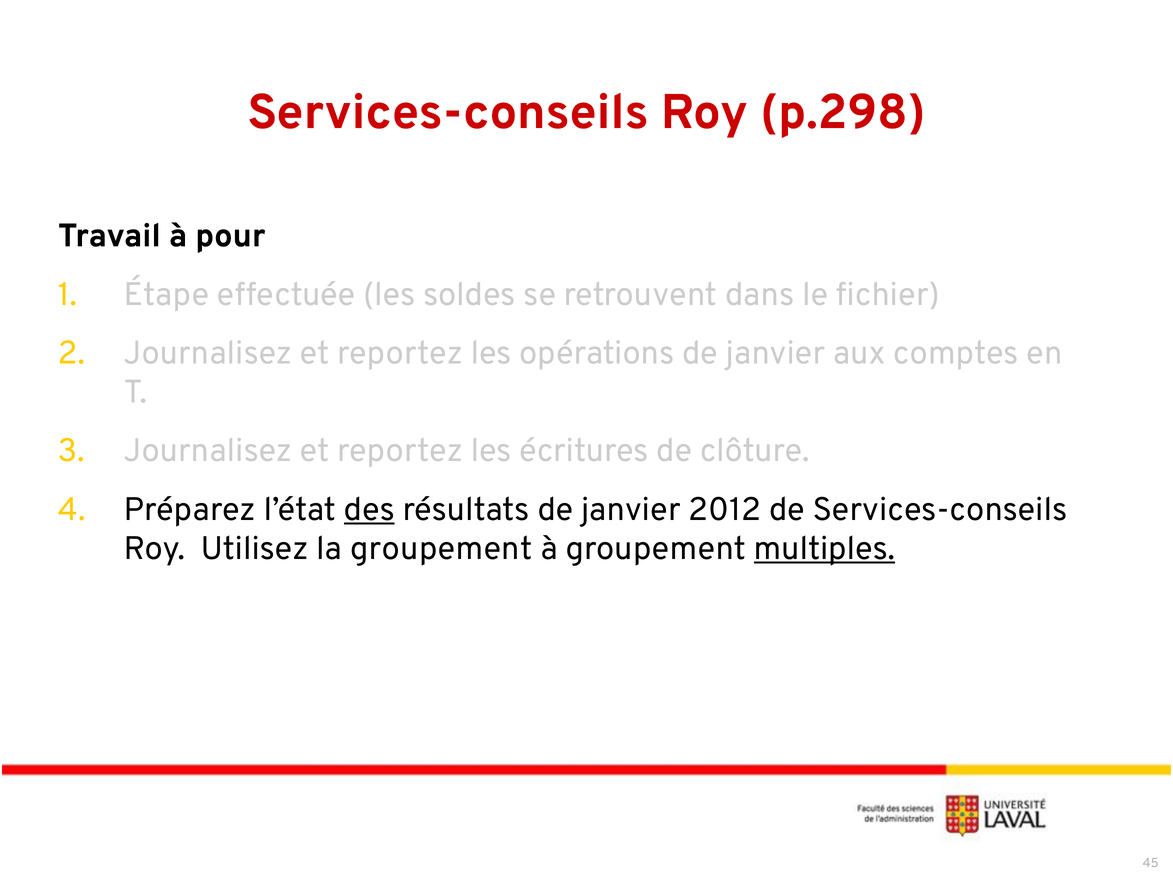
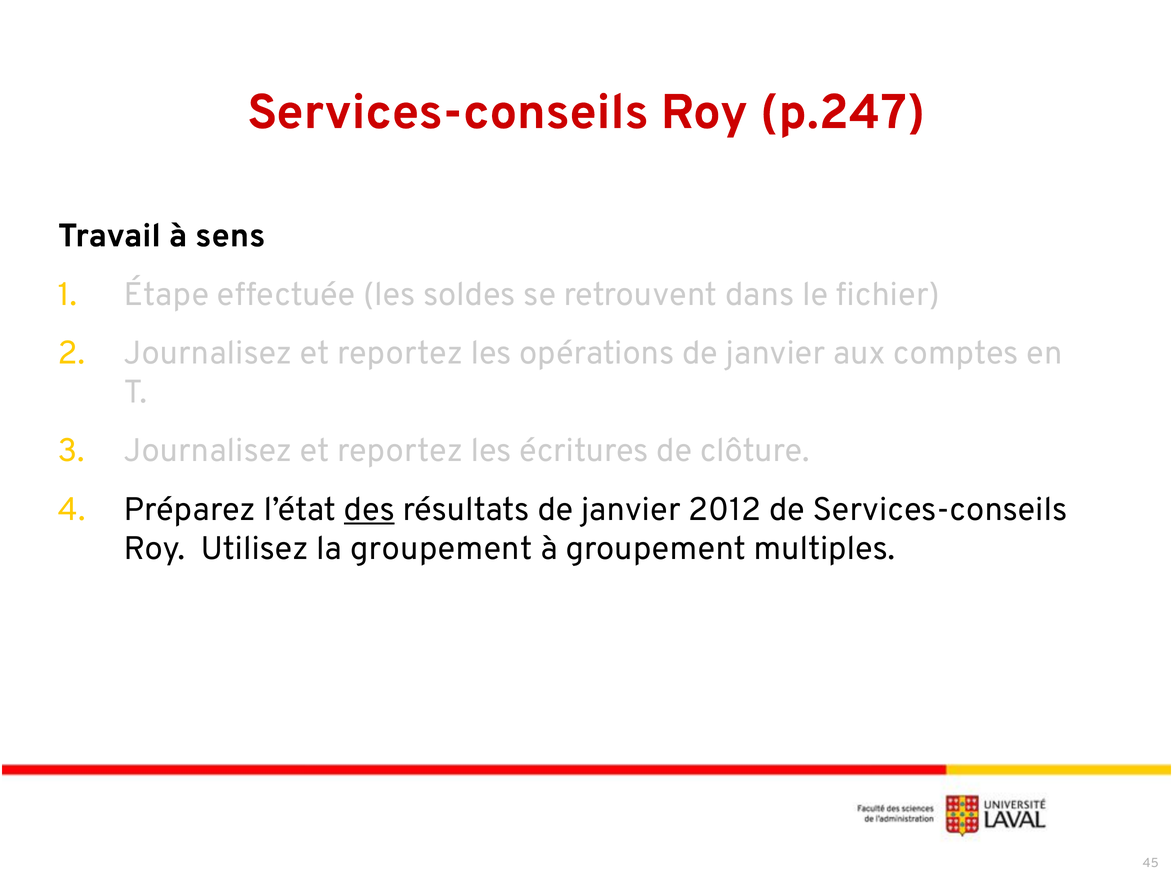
p.298: p.298 -> p.247 (843, 112)
pour: pour -> sens (230, 236)
multiples underline: present -> none (825, 548)
